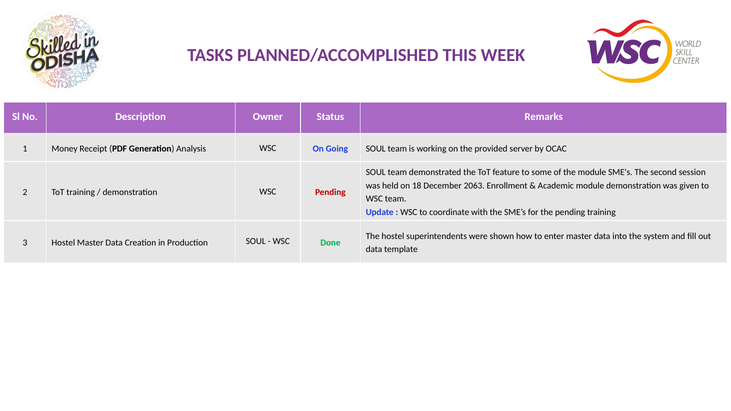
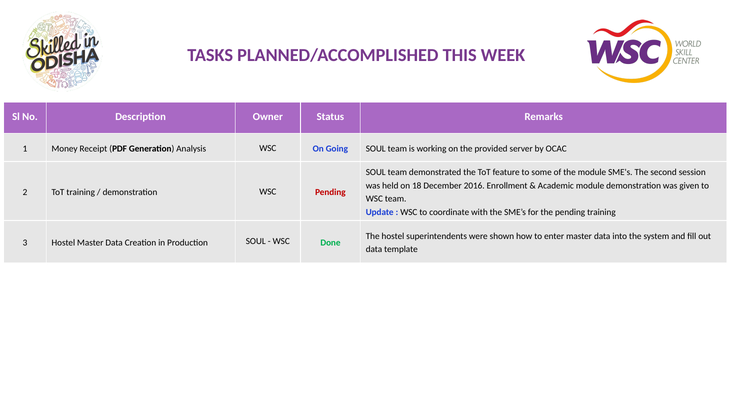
2063: 2063 -> 2016 (474, 186)
